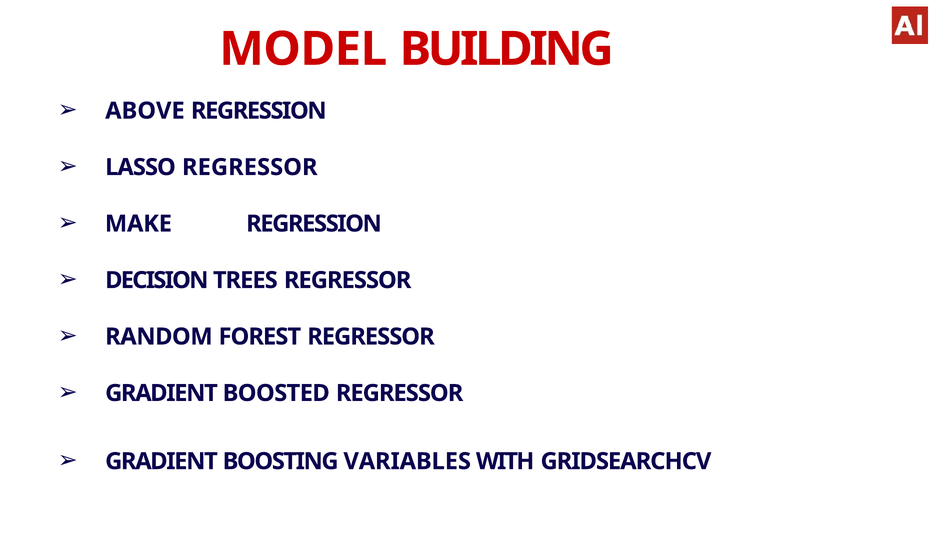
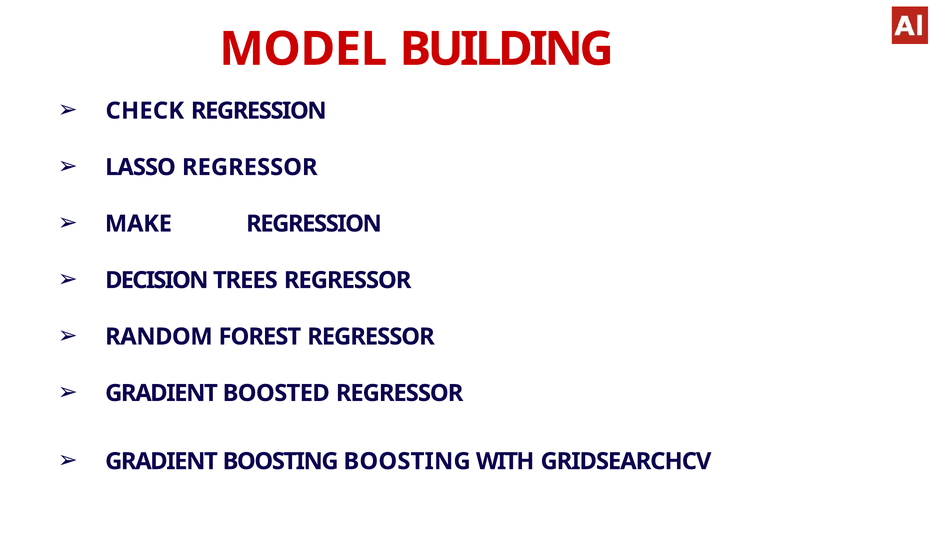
ABOVE: ABOVE -> CHECK (145, 111)
BOOSTING VARIABLES: VARIABLES -> BOOSTING (407, 462)
